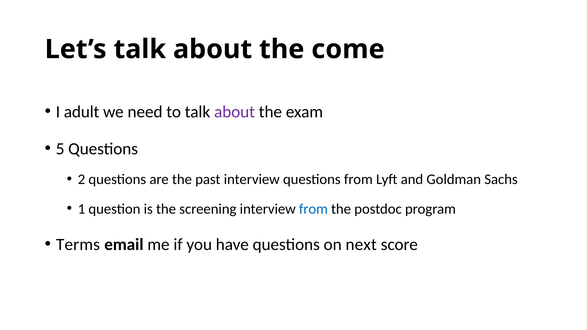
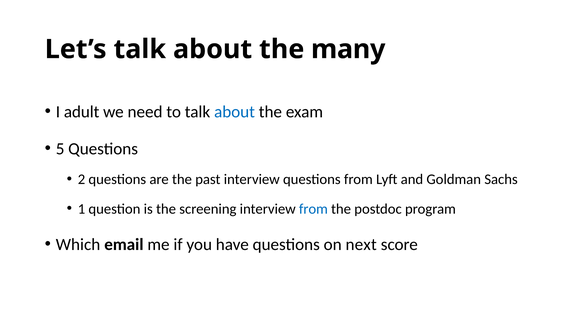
come: come -> many (348, 49)
about colour: purple -> blue (235, 112)
Terms: Terms -> Which (78, 245)
